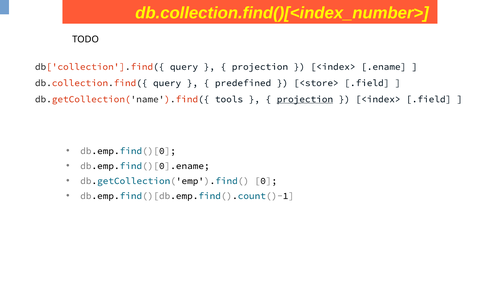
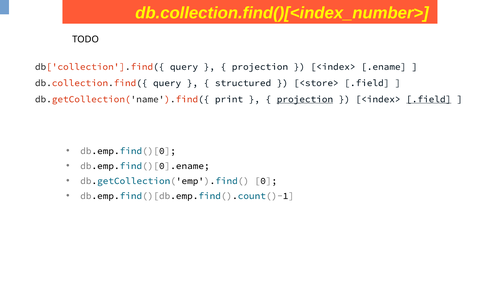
predefined: predefined -> structured (243, 83)
tools: tools -> print (229, 99)
.field underline: none -> present (429, 99)
